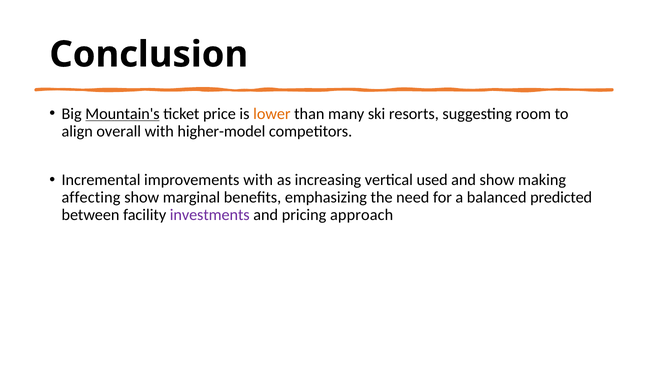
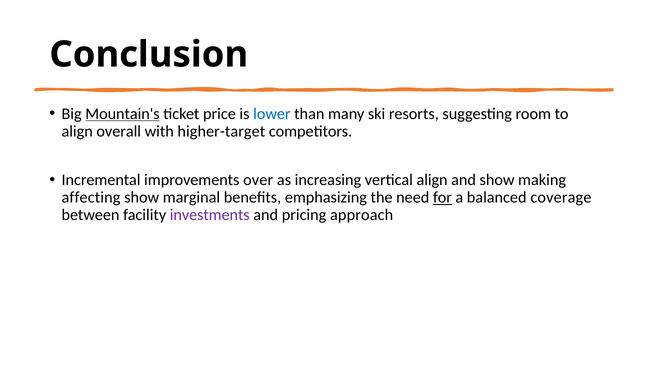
lower colour: orange -> blue (272, 114)
higher-model: higher-model -> higher-target (221, 131)
improvements with: with -> over (258, 180)
vertical used: used -> align (432, 180)
for underline: none -> present (442, 197)
predicted: predicted -> coverage (561, 197)
